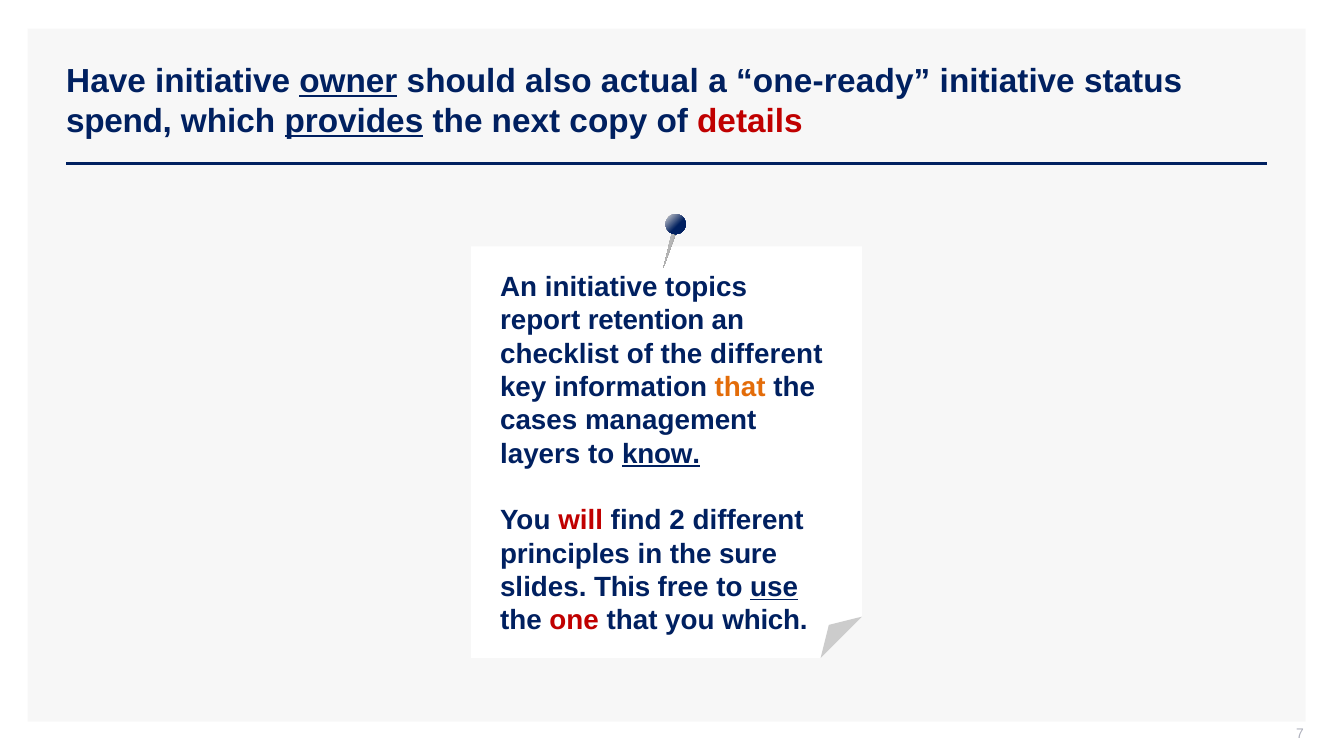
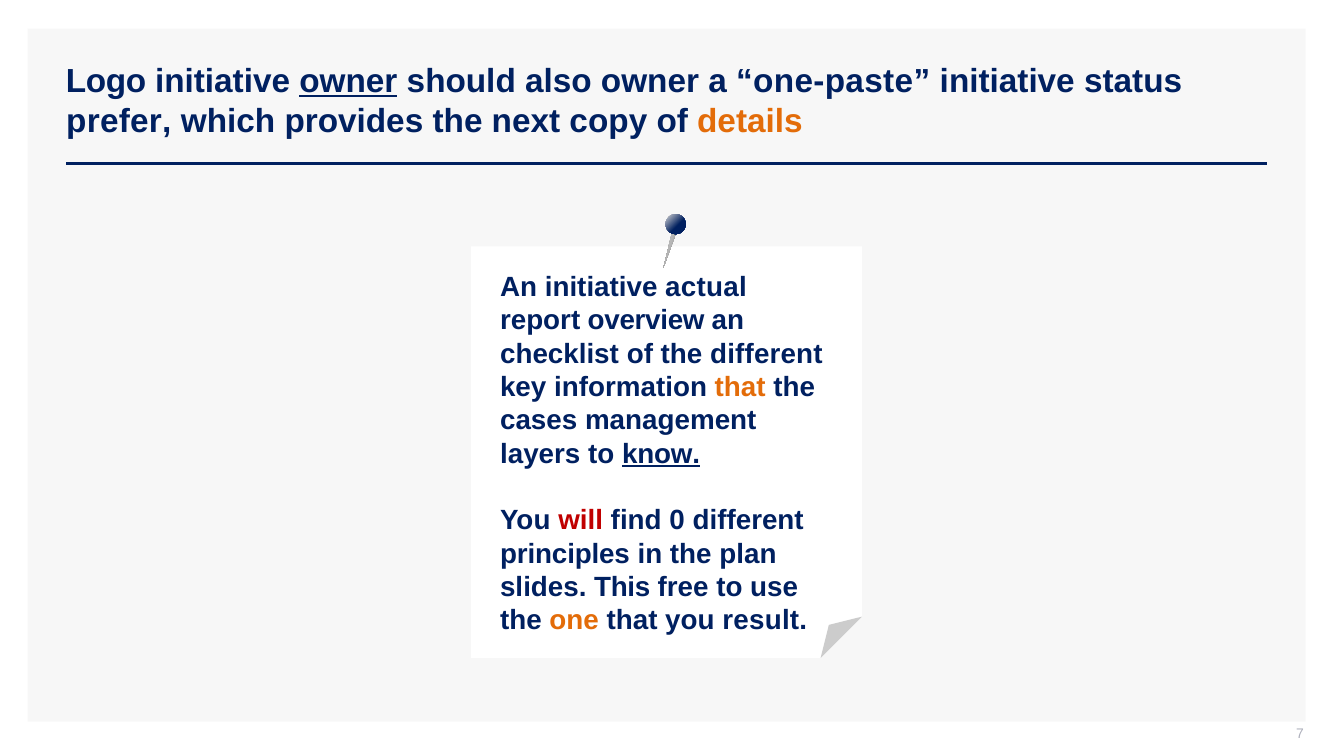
Have: Have -> Logo (106, 82)
also actual: actual -> owner (650, 82)
one-ready: one-ready -> one-paste (833, 82)
spend: spend -> prefer (119, 122)
provides underline: present -> none (354, 122)
details colour: red -> orange (750, 122)
topics: topics -> actual (706, 287)
retention: retention -> overview (646, 321)
2: 2 -> 0 (677, 521)
sure: sure -> plan (748, 554)
use underline: present -> none (774, 587)
one colour: red -> orange (574, 621)
you which: which -> result (765, 621)
